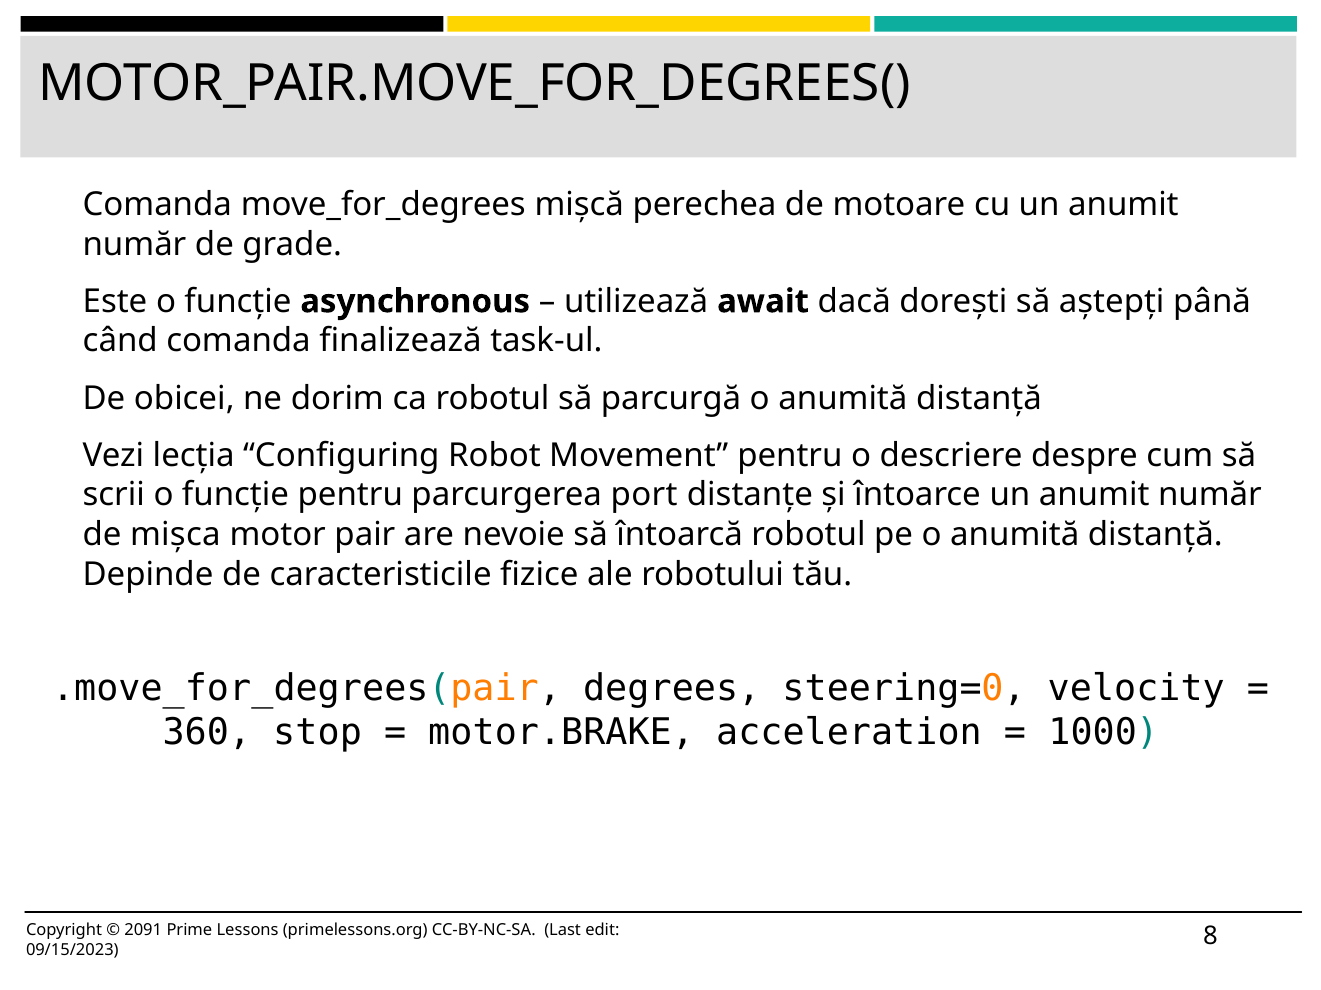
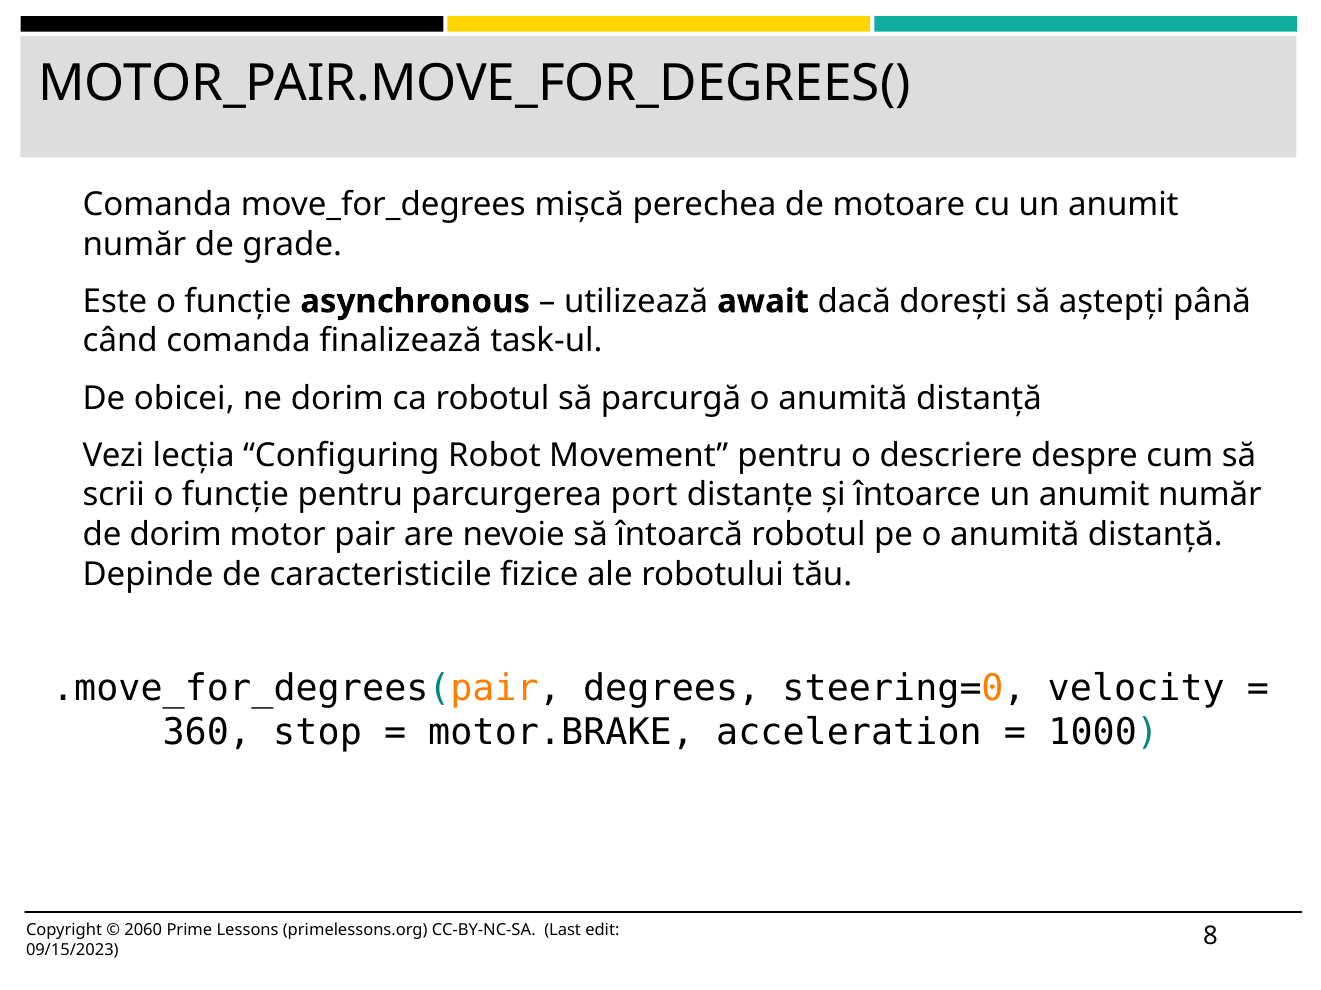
de mișca: mișca -> dorim (176, 535)
2091: 2091 -> 2060 (143, 931)
